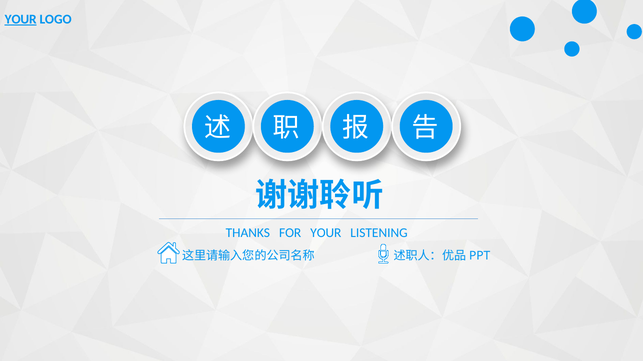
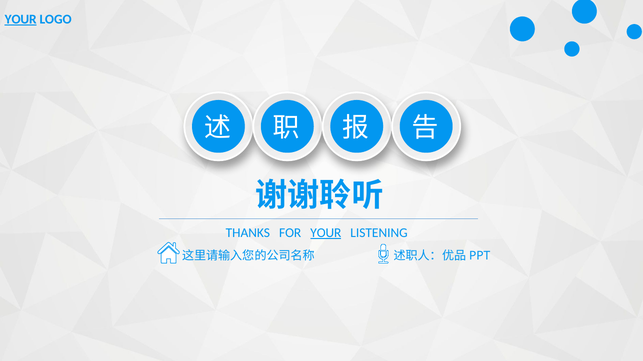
YOUR underline: none -> present (326, 233)
